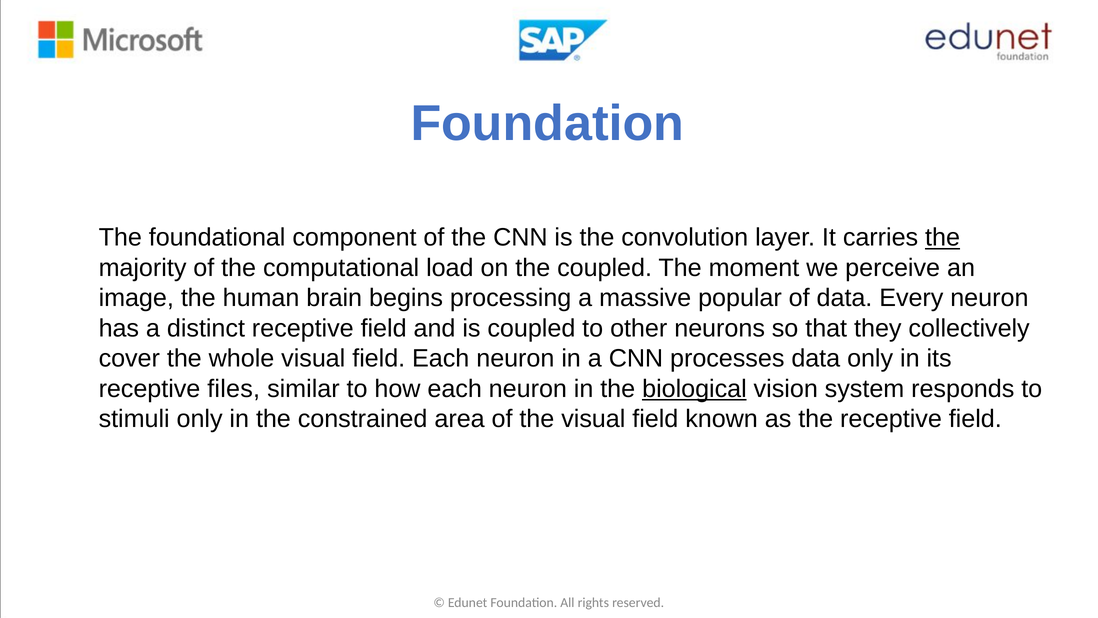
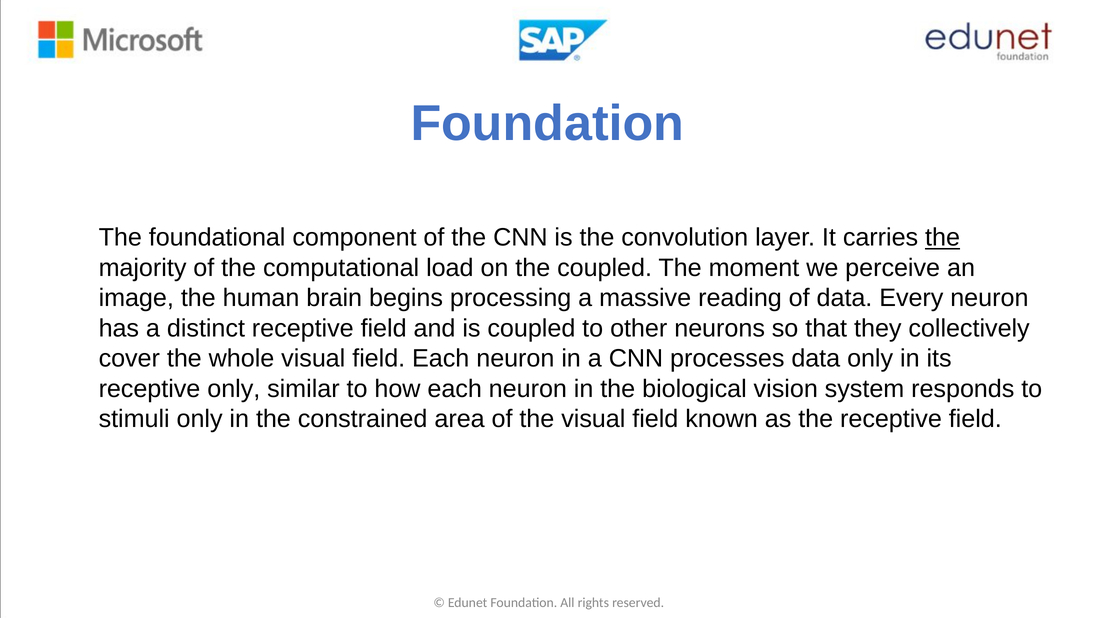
popular: popular -> reading (740, 298)
receptive files: files -> only (234, 388)
biological underline: present -> none (694, 388)
